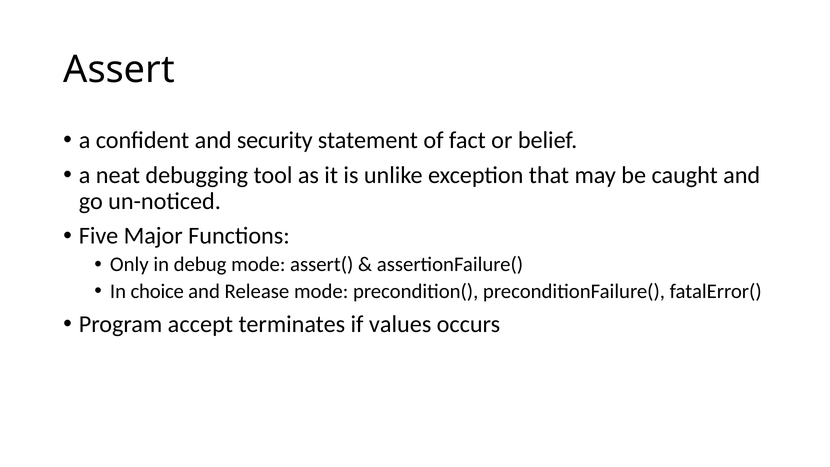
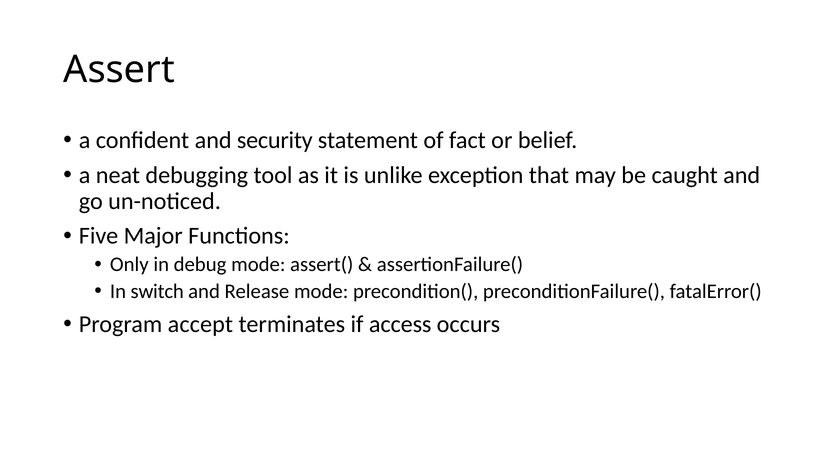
choice: choice -> switch (157, 291)
values: values -> access (400, 324)
